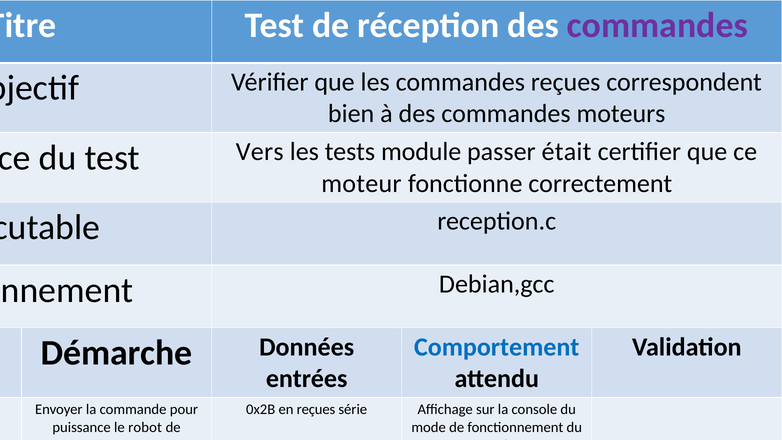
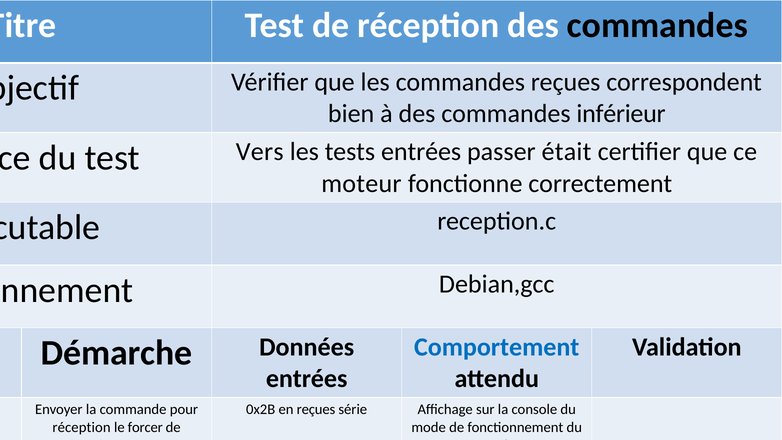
commandes colour: purple -> black (657, 25)
moteurs: moteurs -> inférieur (621, 114)
tests module: module -> entrées (421, 152)
puissance: puissance -> réception (82, 427)
le robot: robot -> forcer (145, 427)
